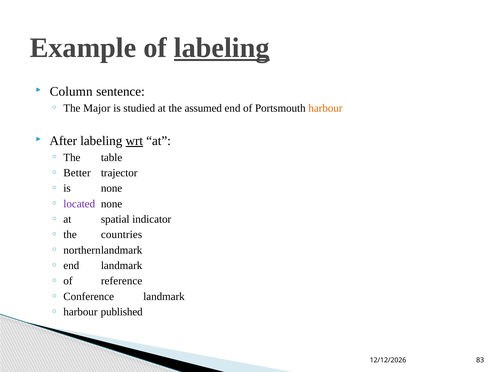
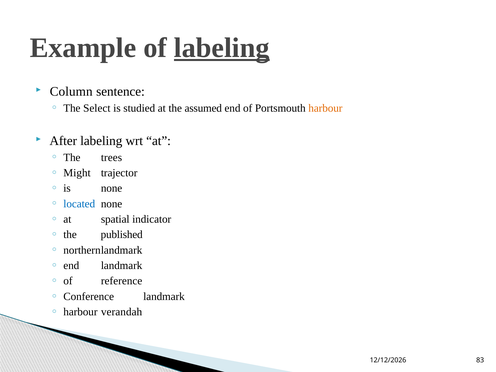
Major: Major -> Select (97, 108)
wrt underline: present -> none (134, 141)
table: table -> trees (112, 157)
Better: Better -> Might (77, 173)
located colour: purple -> blue (79, 204)
countries: countries -> published (122, 235)
published: published -> verandah (122, 312)
